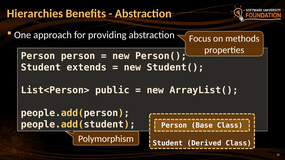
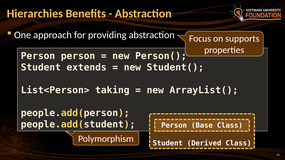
methods: methods -> supports (242, 39)
public: public -> taking (112, 90)
